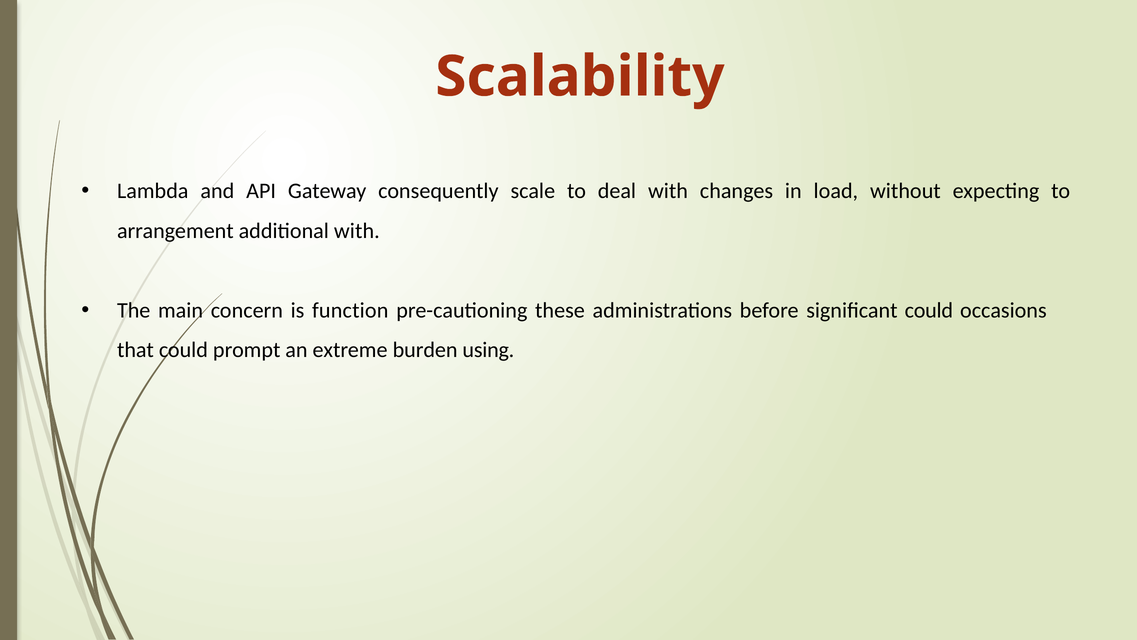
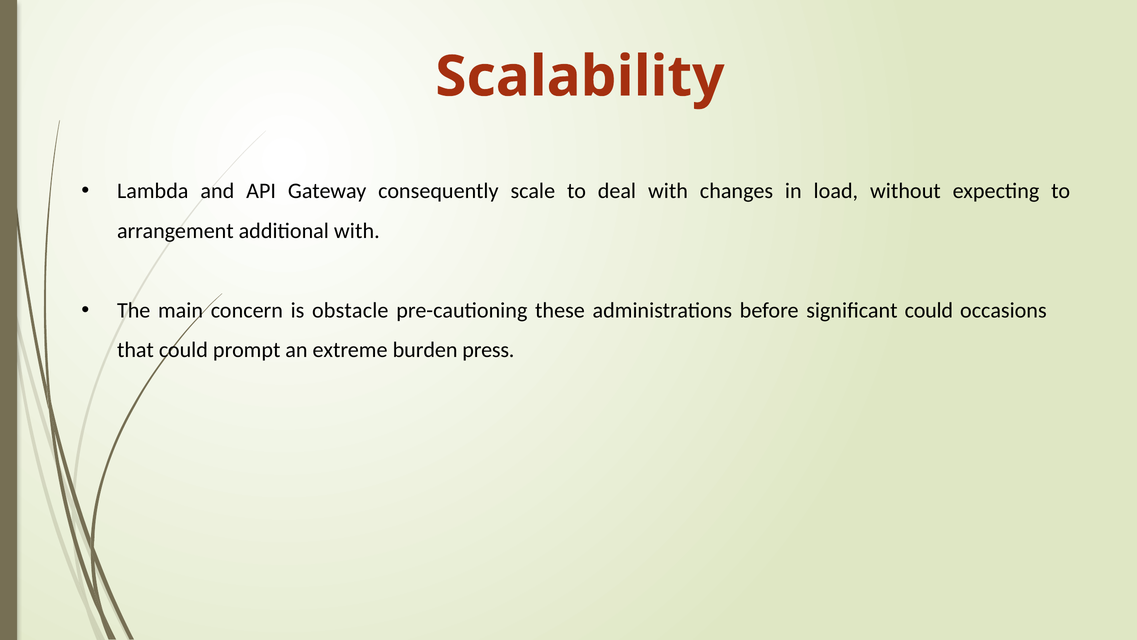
function: function -> obstacle (350, 310)
using: using -> press (488, 350)
